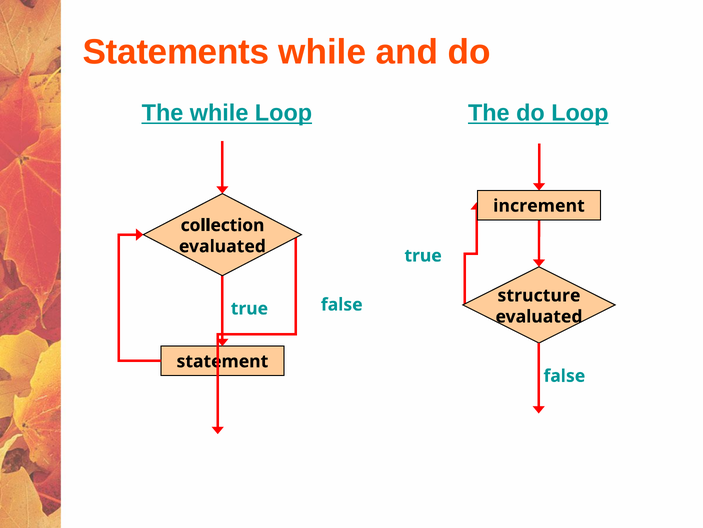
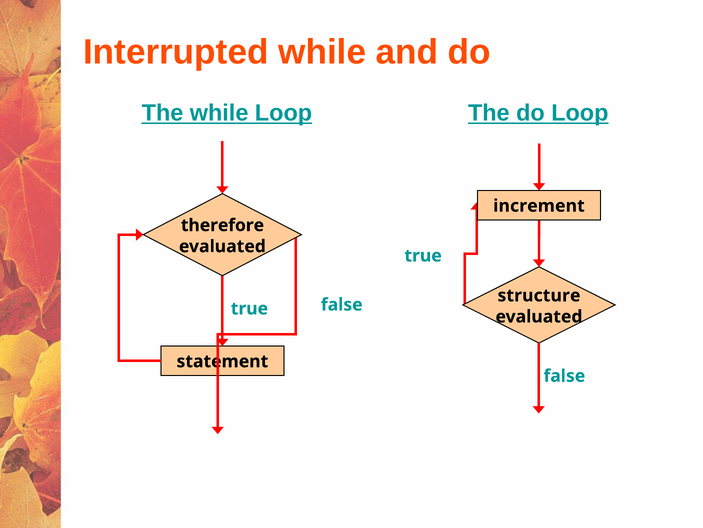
Statements: Statements -> Interrupted (176, 52)
collection: collection -> therefore (222, 225)
